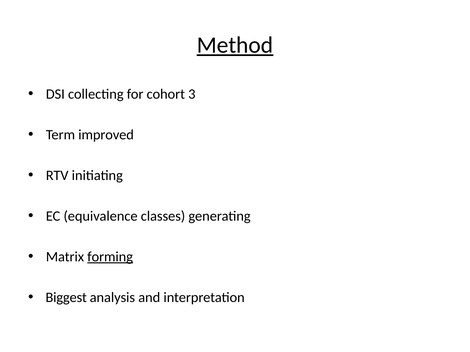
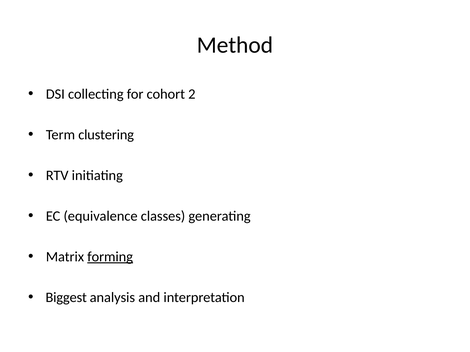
Method underline: present -> none (235, 45)
3: 3 -> 2 (192, 94)
improved: improved -> clustering (106, 135)
